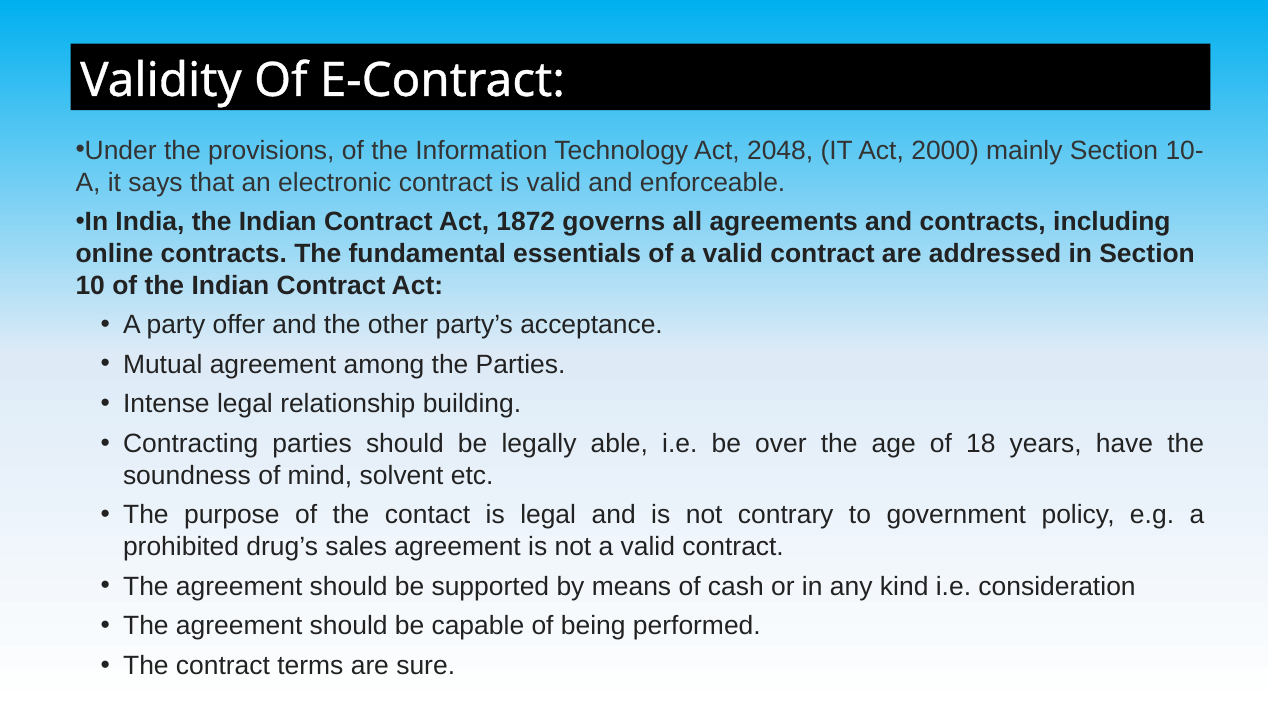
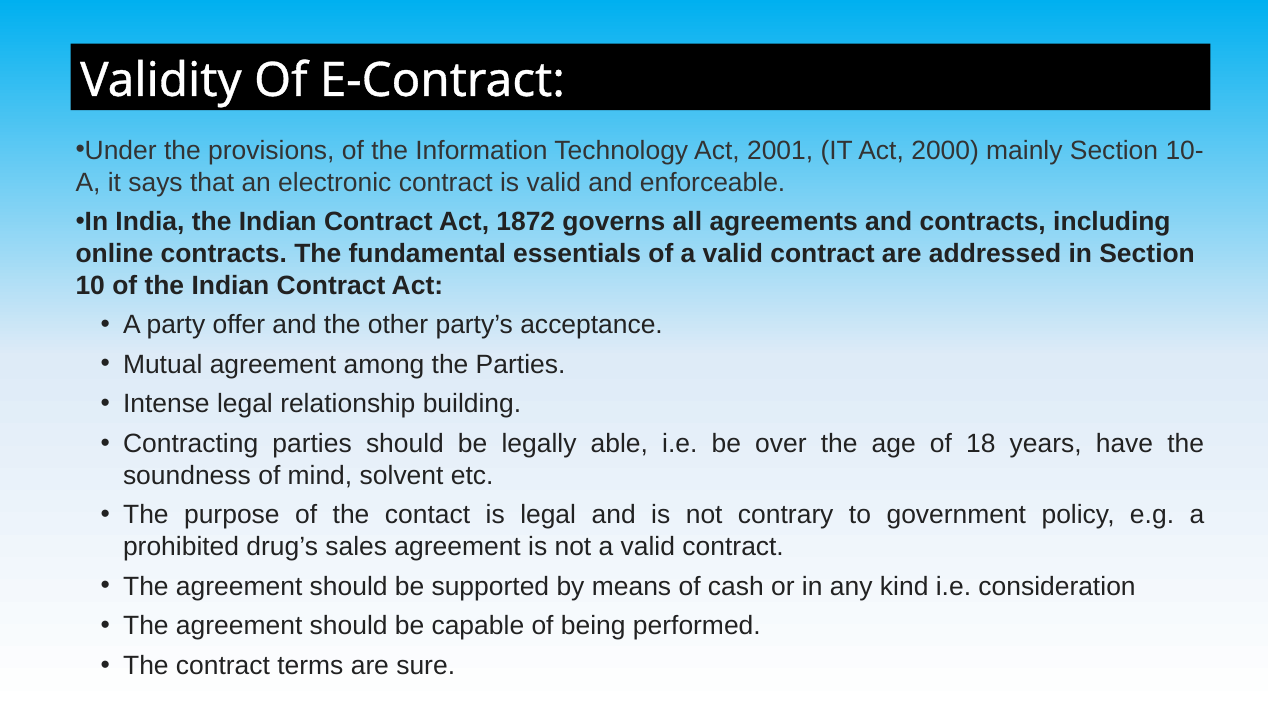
2048: 2048 -> 2001 (780, 151)
